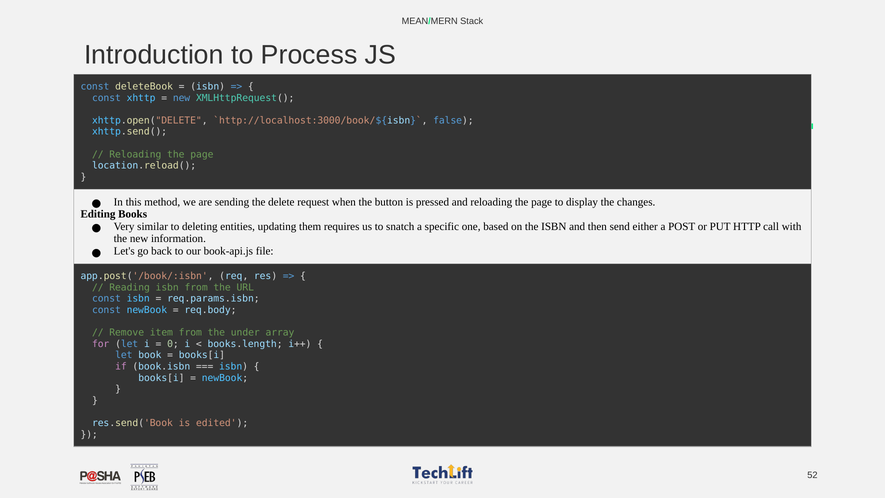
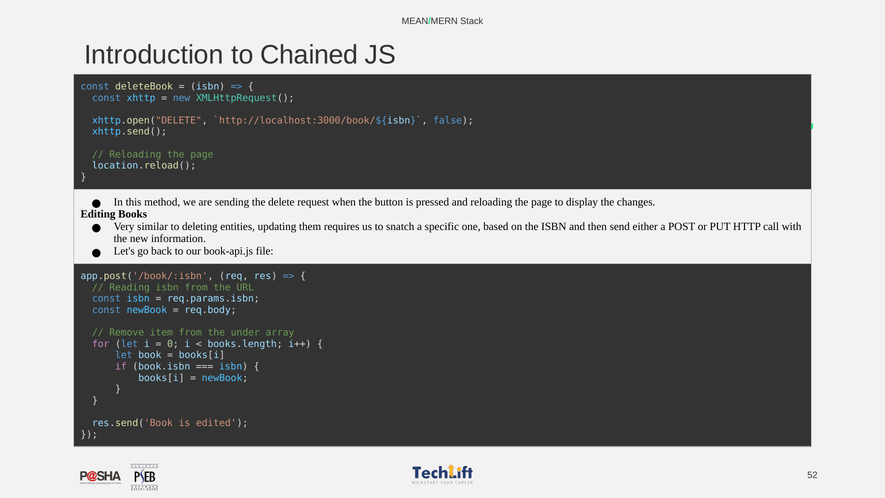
Process: Process -> Chained (309, 55)
